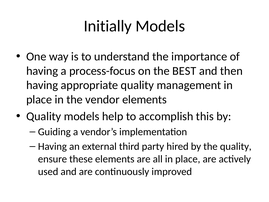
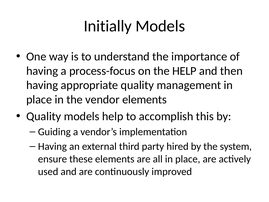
the BEST: BEST -> HELP (184, 71)
the quality: quality -> system (236, 146)
